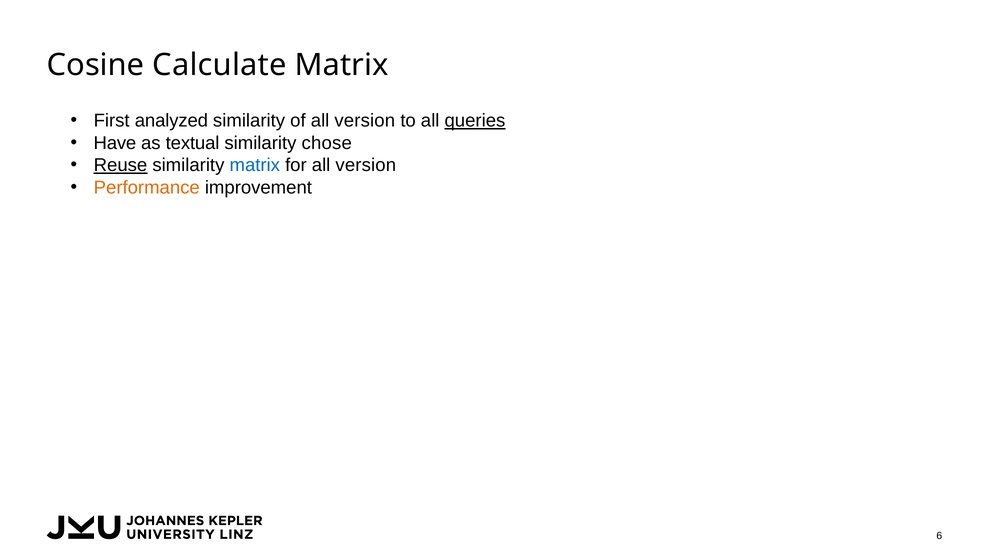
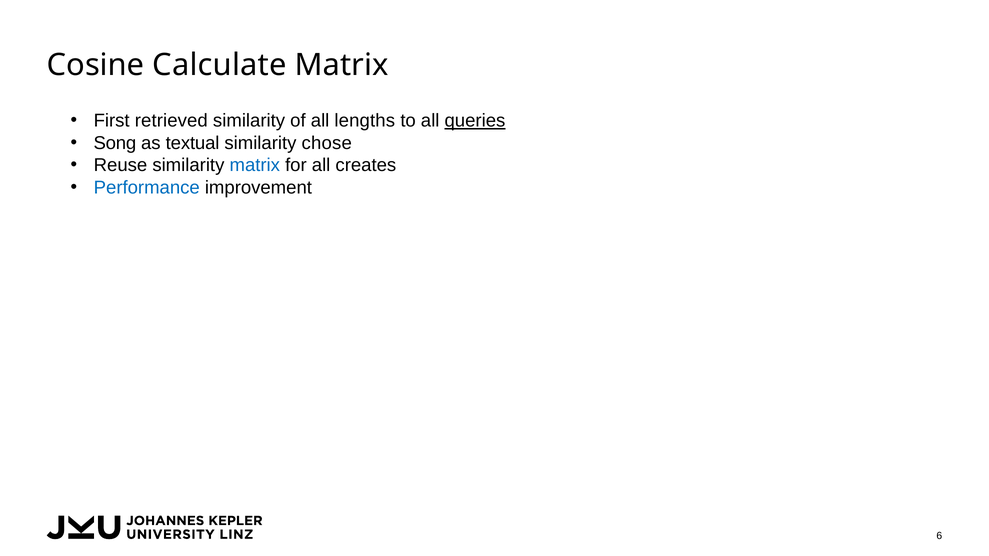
analyzed: analyzed -> retrieved (171, 121)
of all version: version -> lengths (365, 121)
Have: Have -> Song (115, 143)
Reuse underline: present -> none (121, 165)
for all version: version -> creates (366, 165)
Performance colour: orange -> blue (147, 188)
